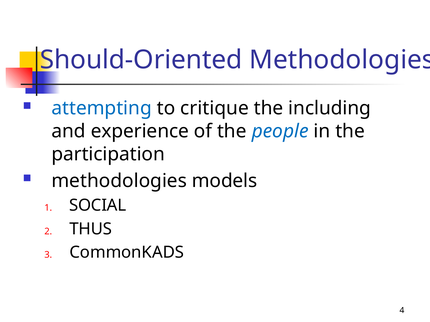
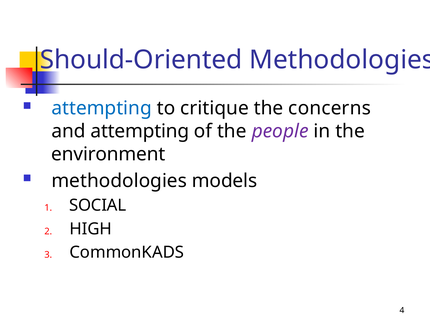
including: including -> concerns (330, 108)
and experience: experience -> attempting (140, 131)
people colour: blue -> purple (280, 131)
participation: participation -> environment (108, 154)
THUS: THUS -> HIGH (91, 229)
